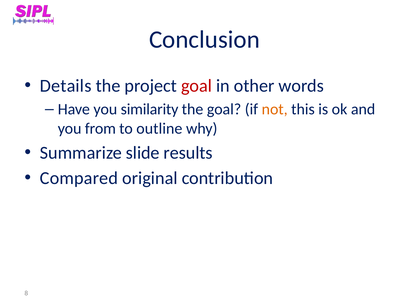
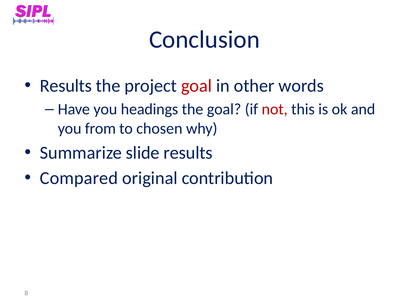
Details: Details -> Results (66, 86)
similarity: similarity -> headings (150, 109)
not colour: orange -> red (275, 109)
outline: outline -> chosen (159, 128)
